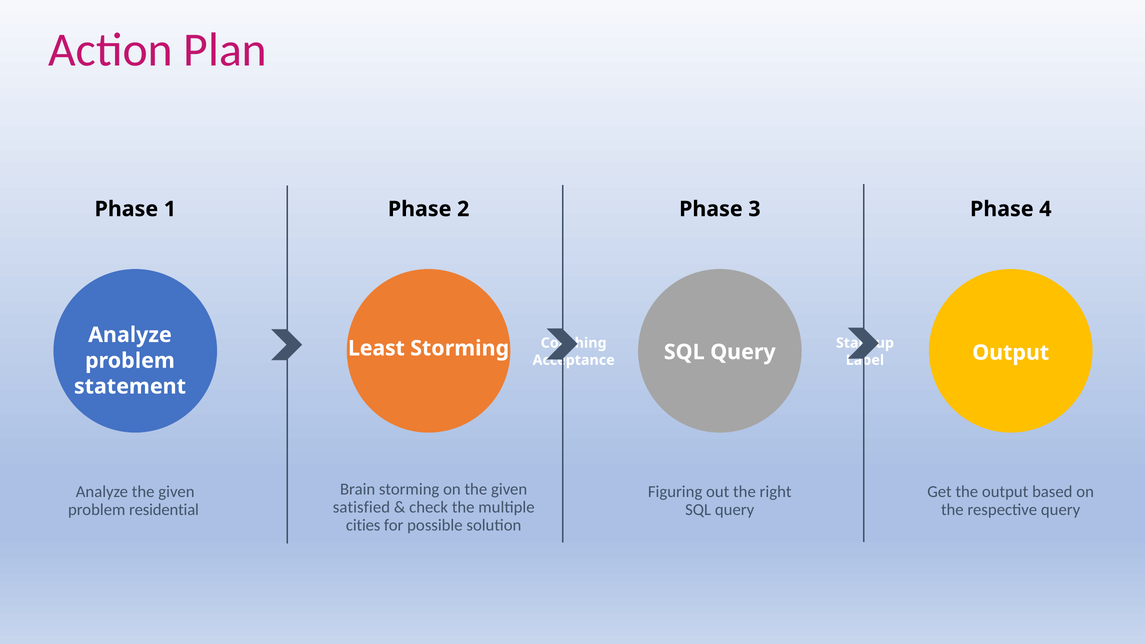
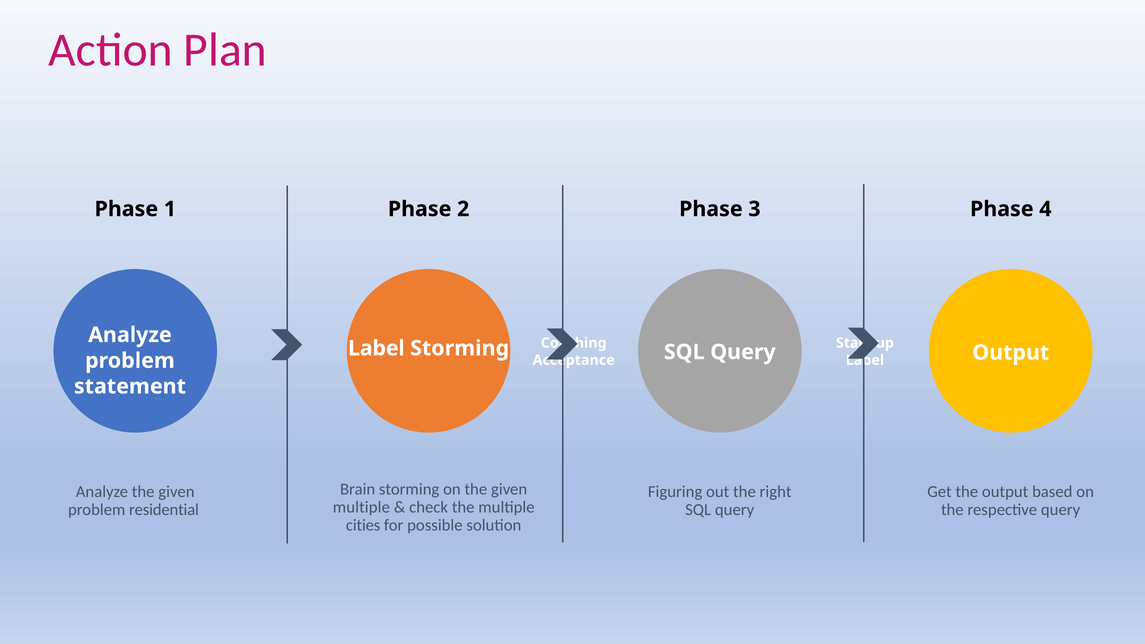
Least: Least -> Label (376, 348)
satisfied: satisfied -> multiple (361, 507)
